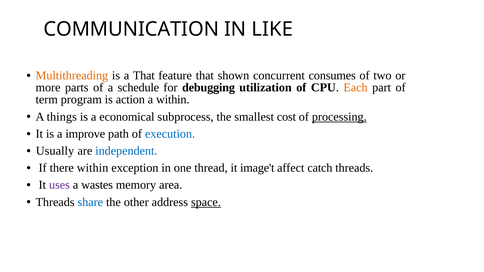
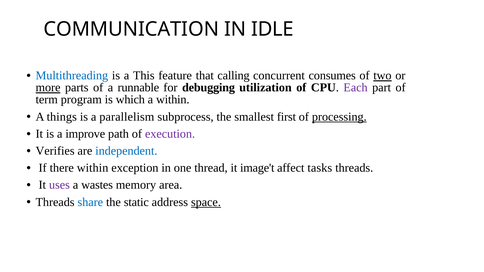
LIKE: LIKE -> IDLE (272, 29)
Multithreading colour: orange -> blue (72, 76)
a That: That -> This (144, 76)
shown: shown -> calling (234, 76)
two underline: none -> present (382, 76)
more underline: none -> present (48, 88)
schedule: schedule -> runnable (138, 88)
Each colour: orange -> purple (356, 88)
action: action -> which (130, 100)
economical: economical -> parallelism (127, 117)
cost: cost -> first (286, 117)
execution colour: blue -> purple (170, 134)
Usually: Usually -> Verifies (55, 151)
catch: catch -> tasks (320, 168)
other: other -> static (136, 202)
